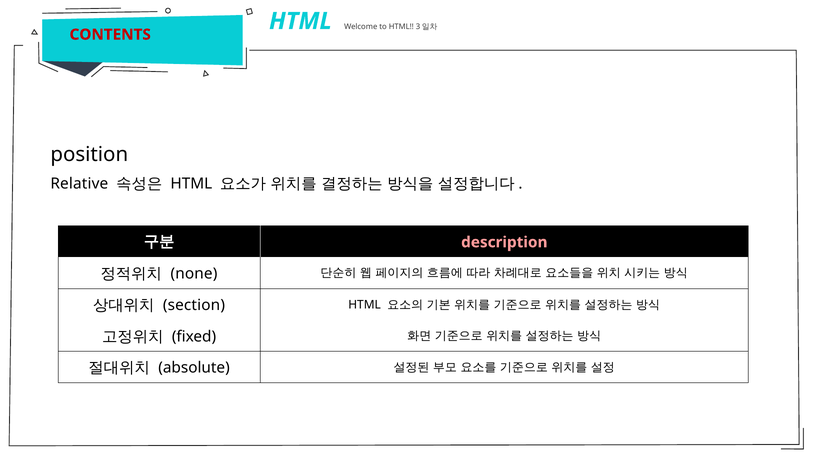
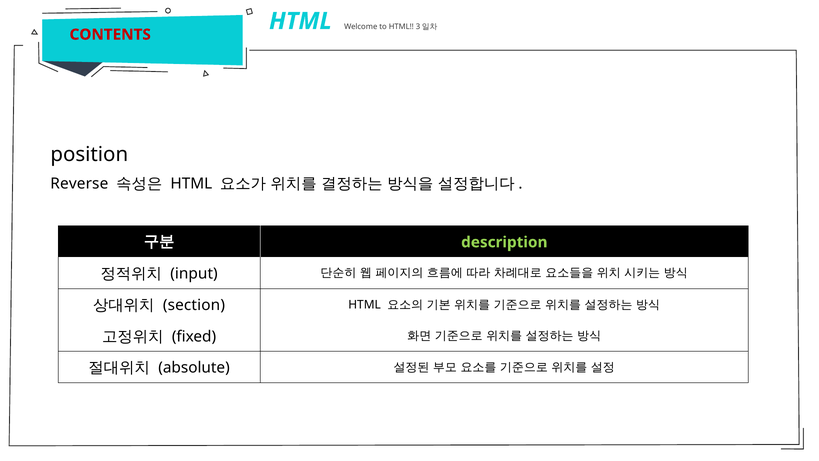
Relative: Relative -> Reverse (79, 184)
description colour: pink -> light green (504, 242)
none: none -> input (194, 273)
